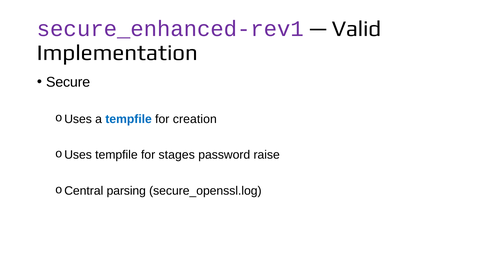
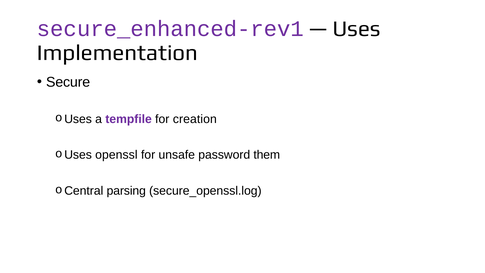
Valid: Valid -> Uses (356, 29)
tempfile colour: blue -> purple (129, 119)
tempfile: tempfile -> openssl (116, 155)
stages: stages -> unsafe (177, 155)
raise: raise -> them (267, 155)
